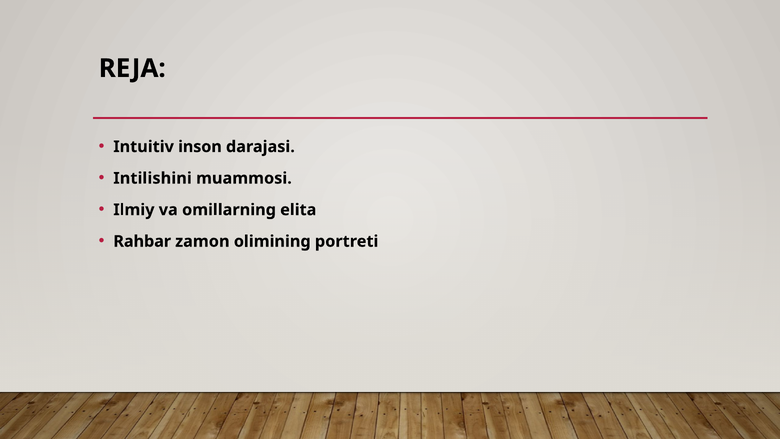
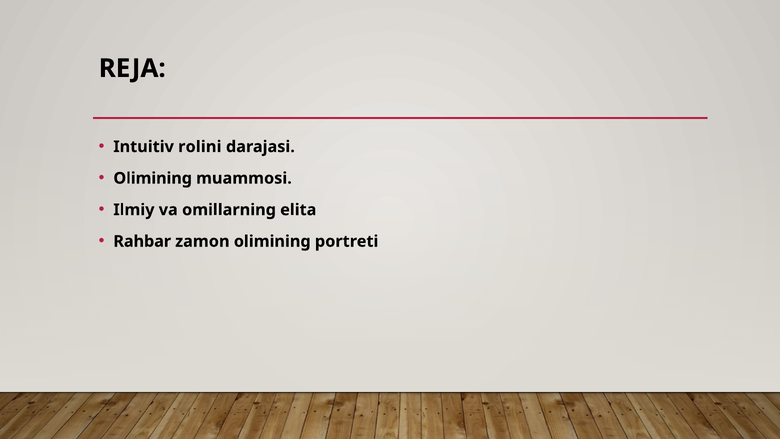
inson: inson -> rolini (200, 147)
Intilishini: Intilishini -> Olimining (153, 178)
